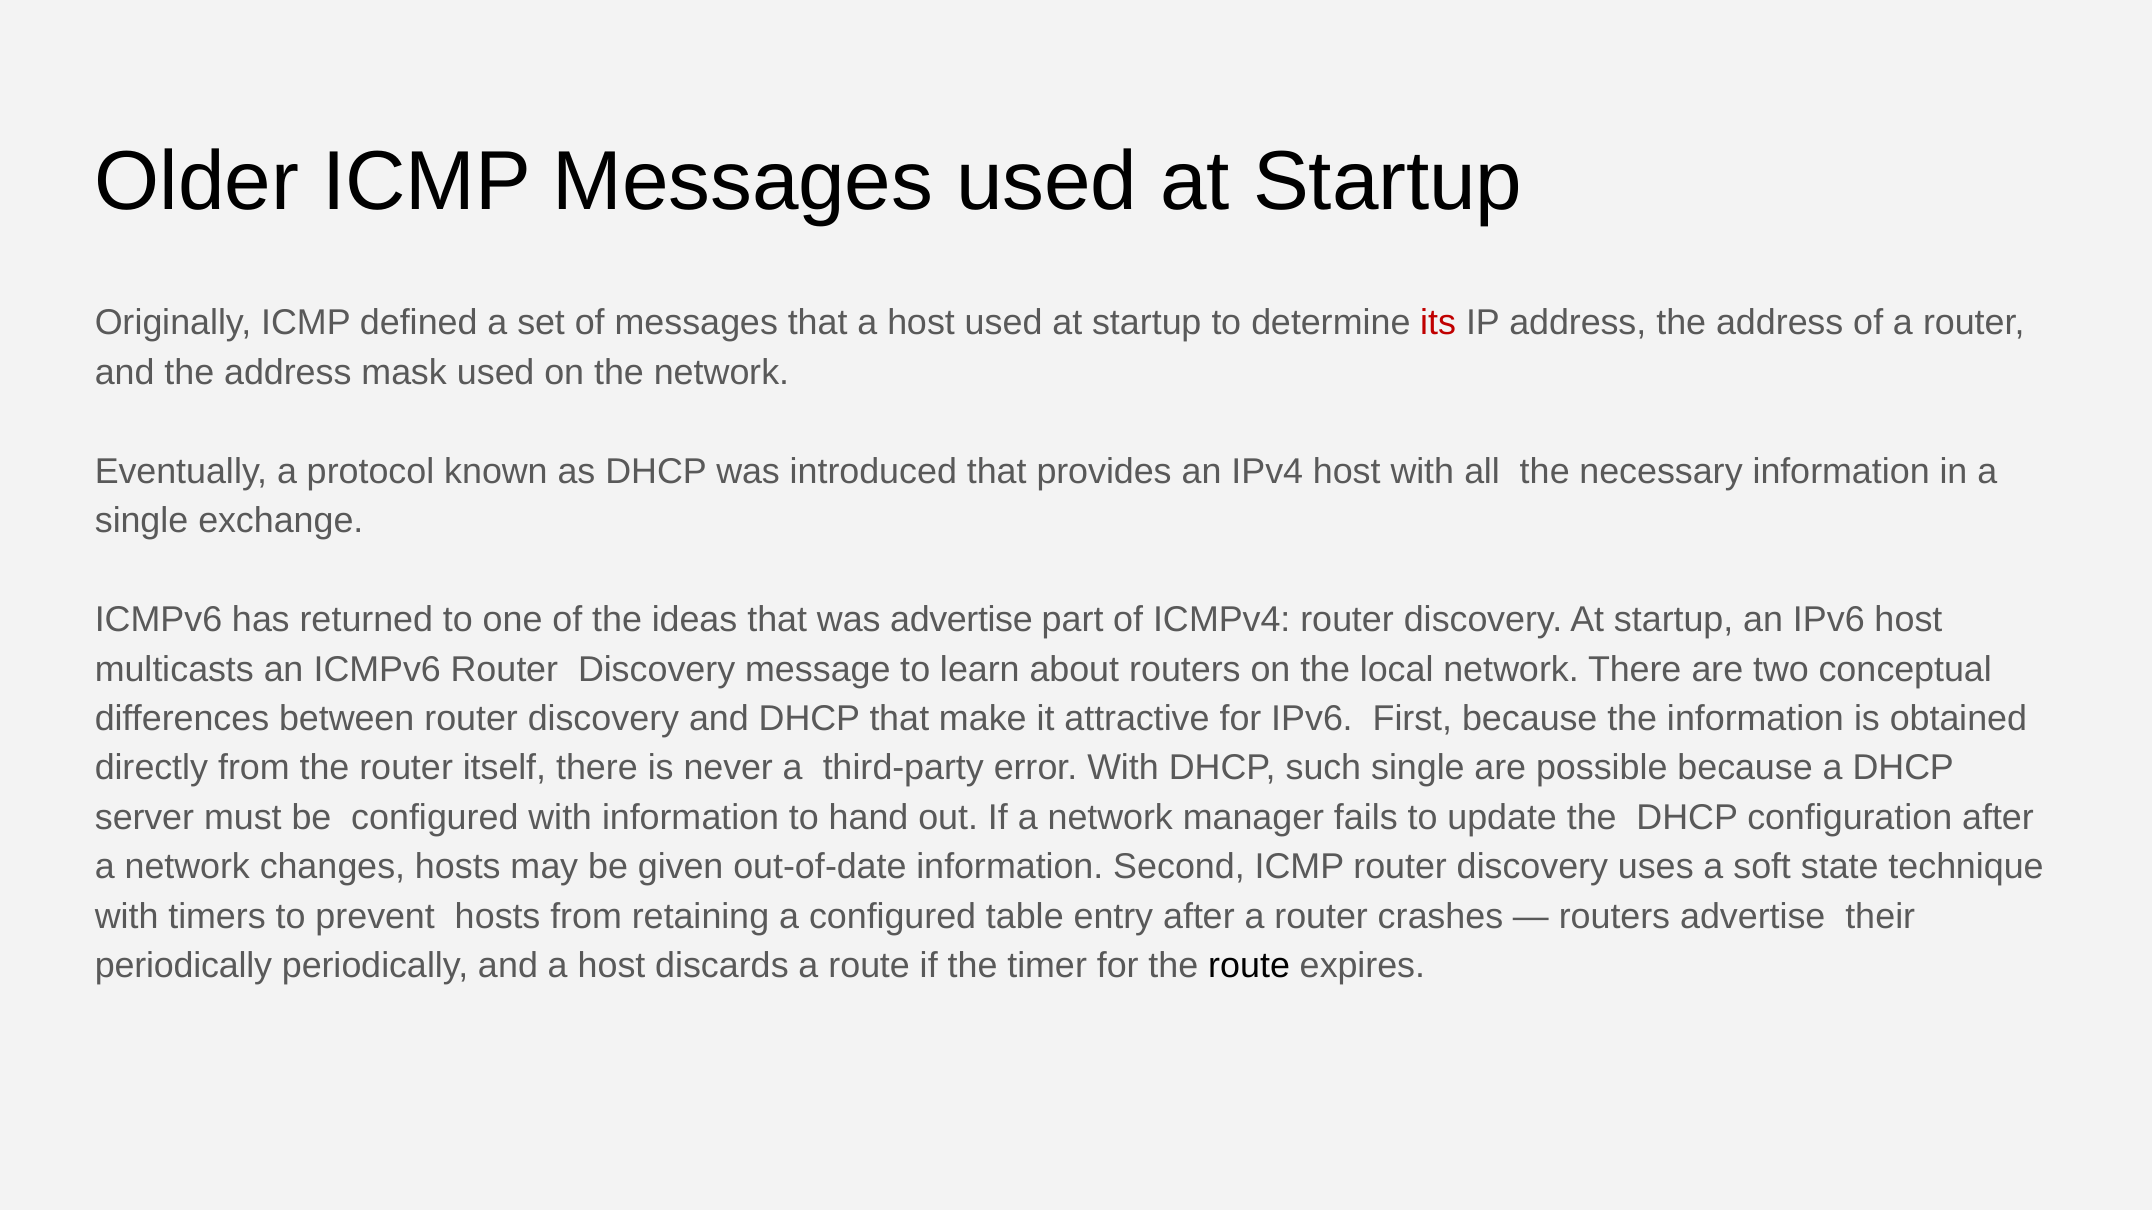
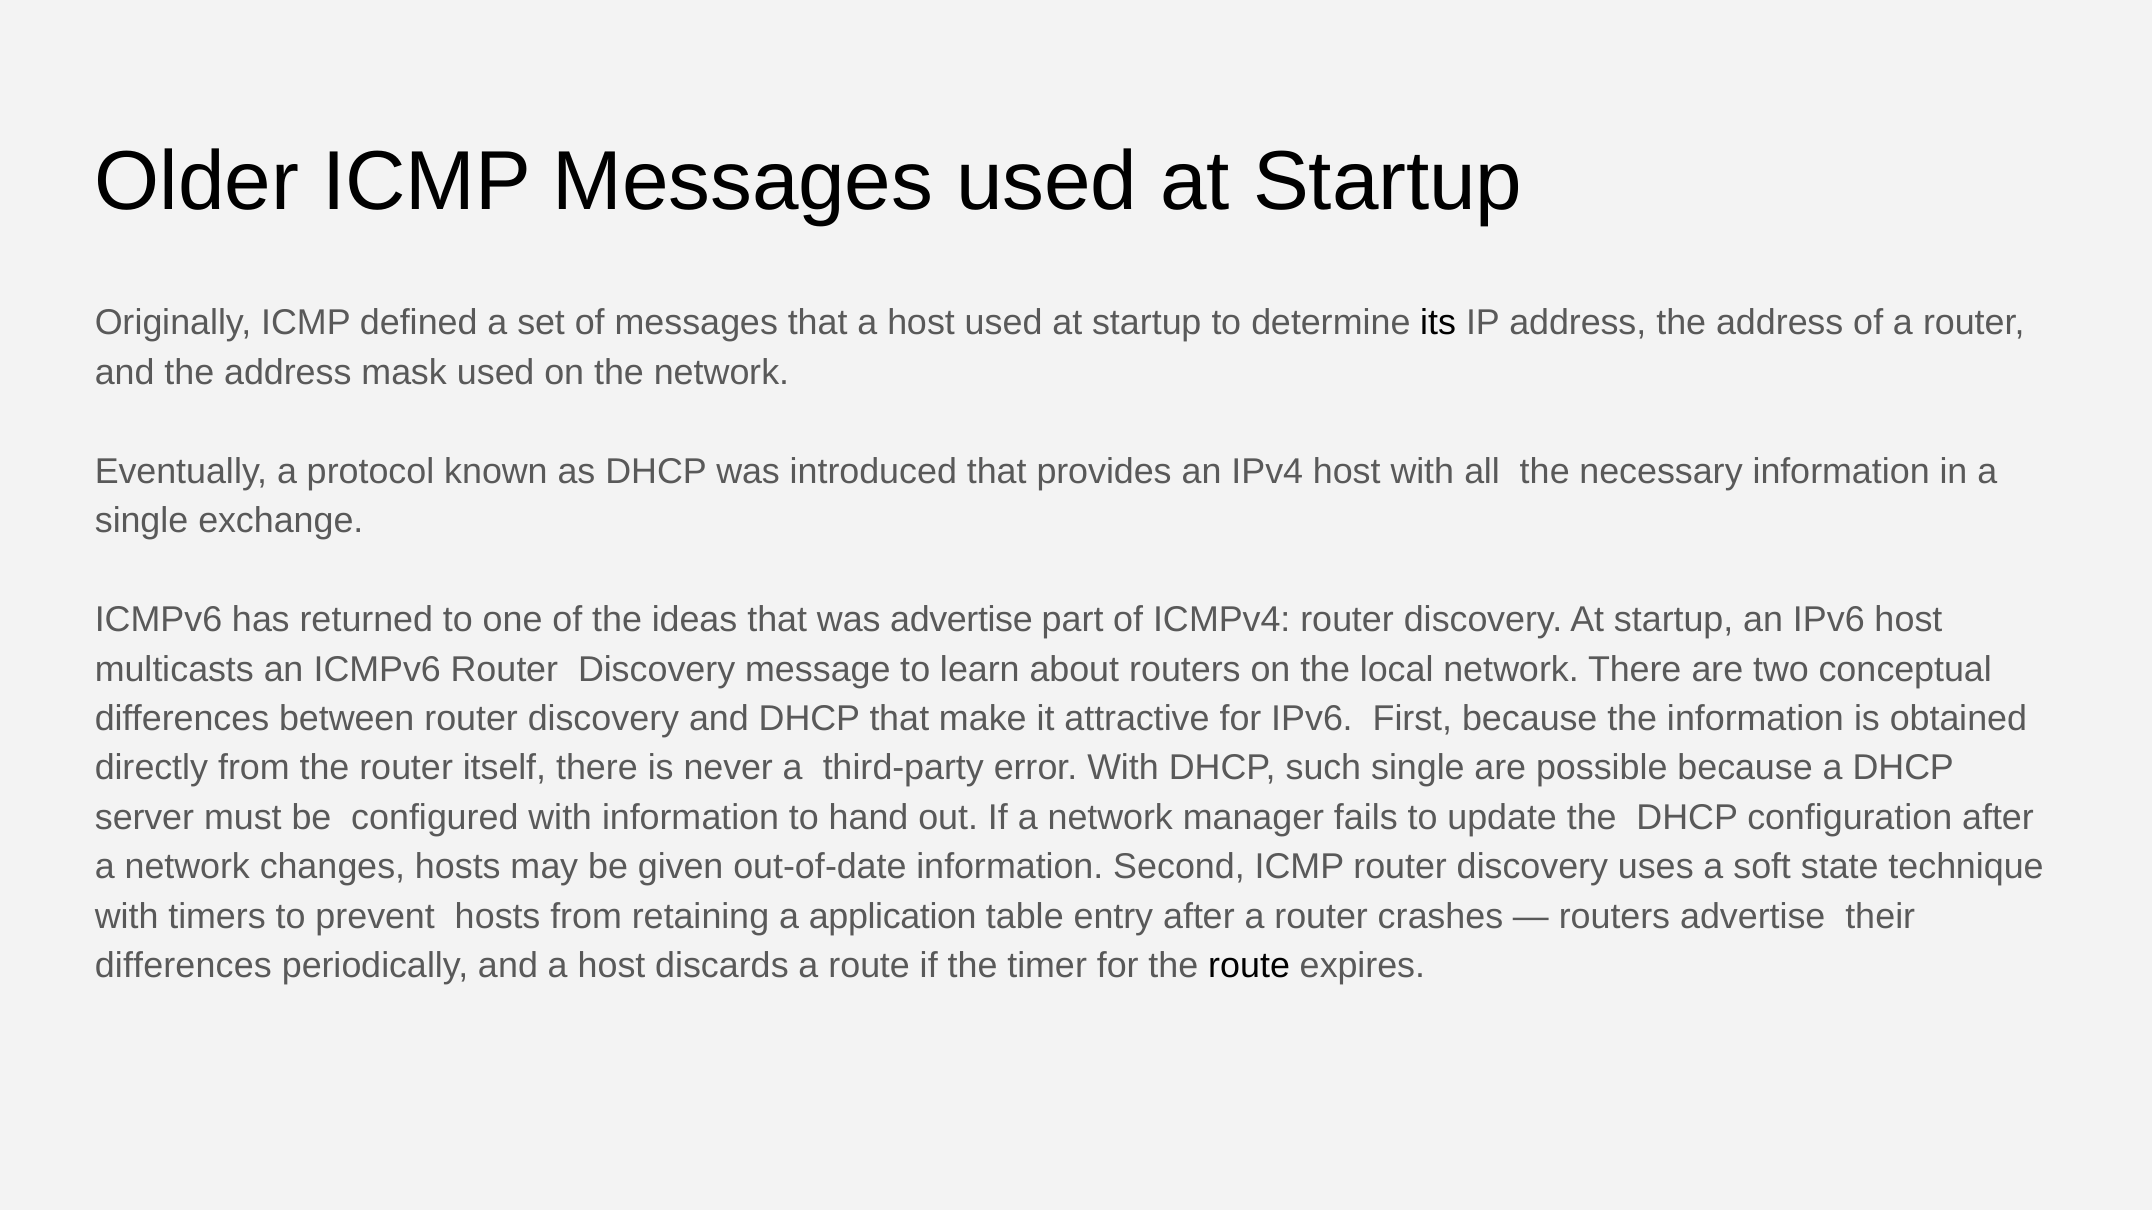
its colour: red -> black (1438, 323)
a configured: configured -> application (893, 917)
periodically: periodically -> differences (183, 966)
